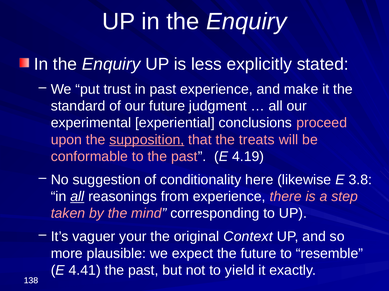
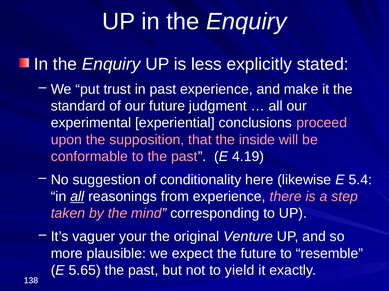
supposition underline: present -> none (147, 140)
treats: treats -> inside (257, 140)
3.8: 3.8 -> 5.4 (360, 180)
Context: Context -> Venture (248, 237)
4.41: 4.41 -> 5.65 (85, 271)
